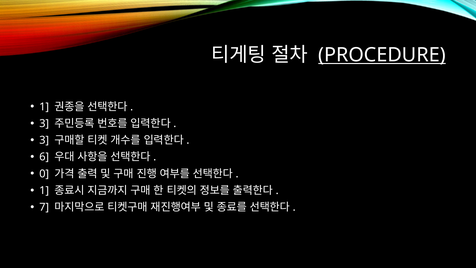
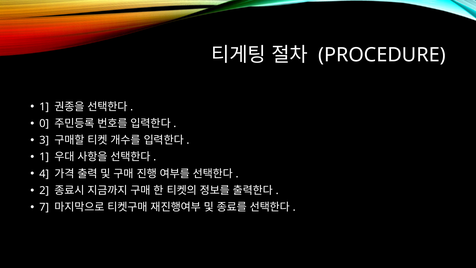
PROCEDURE underline: present -> none (382, 55)
3: 3 -> 0 (44, 123)
6: 6 -> 1 (44, 157)
0: 0 -> 4 (44, 174)
1: 1 -> 2 (44, 190)
